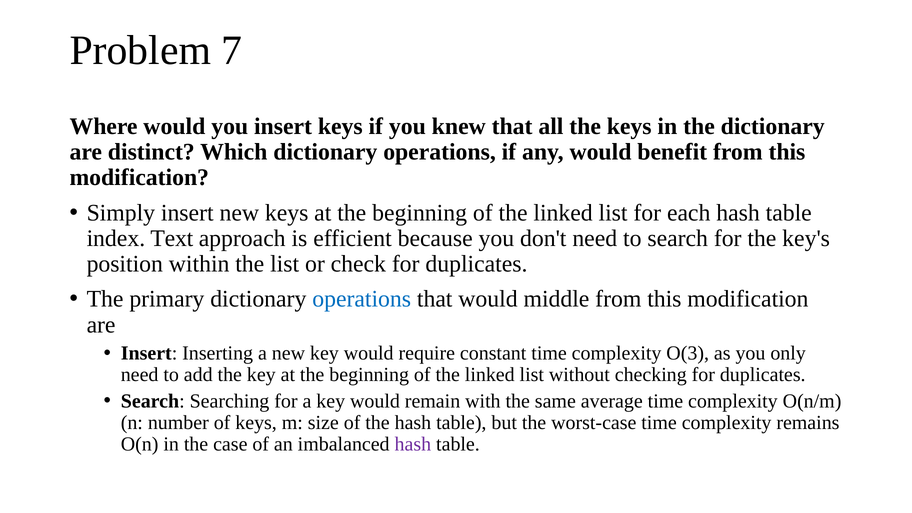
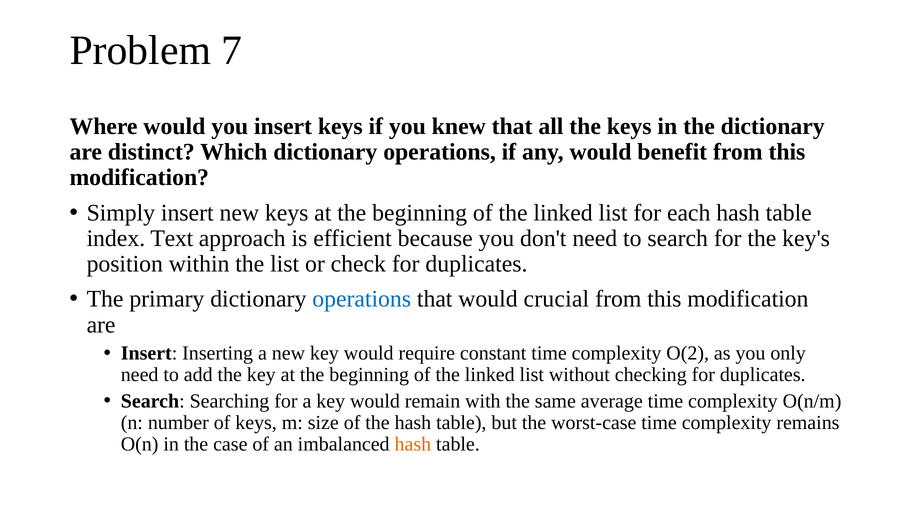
middle: middle -> crucial (556, 299)
O(3: O(3 -> O(2 (688, 353)
hash colour: purple -> orange (413, 444)
